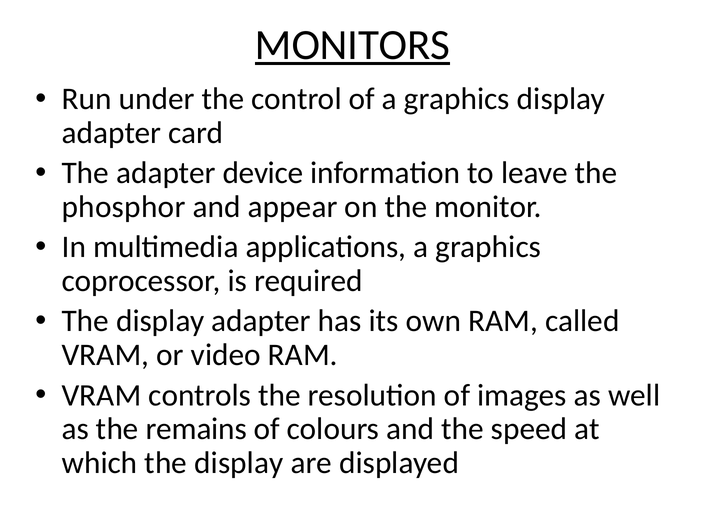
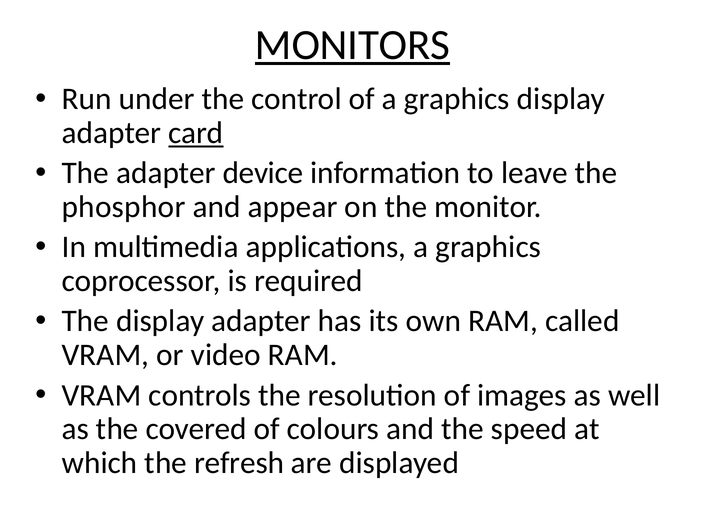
card underline: none -> present (196, 133)
remains: remains -> covered (196, 429)
which the display: display -> refresh (239, 463)
